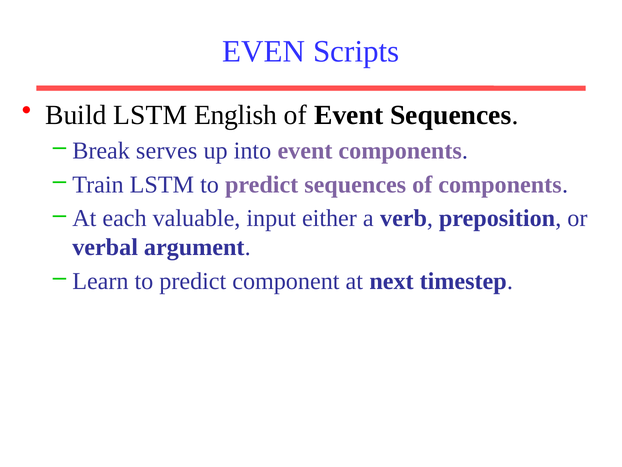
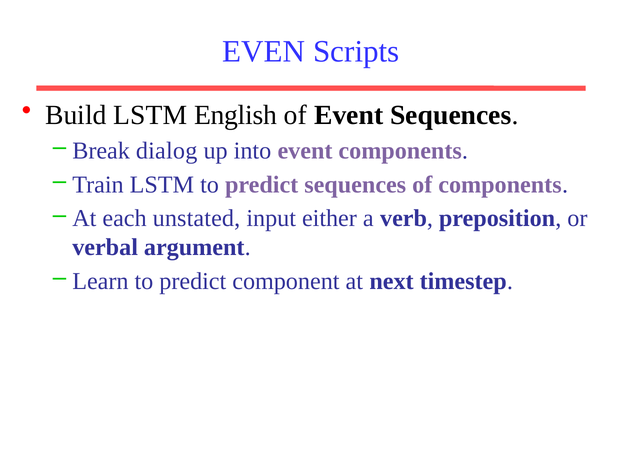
serves: serves -> dialog (167, 151)
valuable: valuable -> unstated (196, 218)
